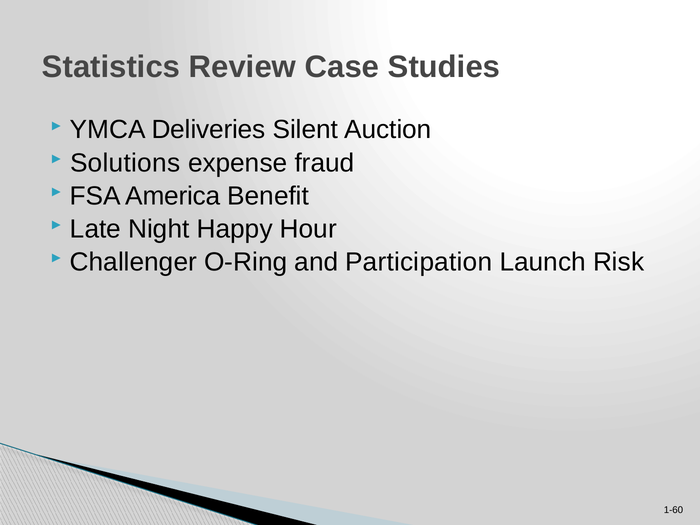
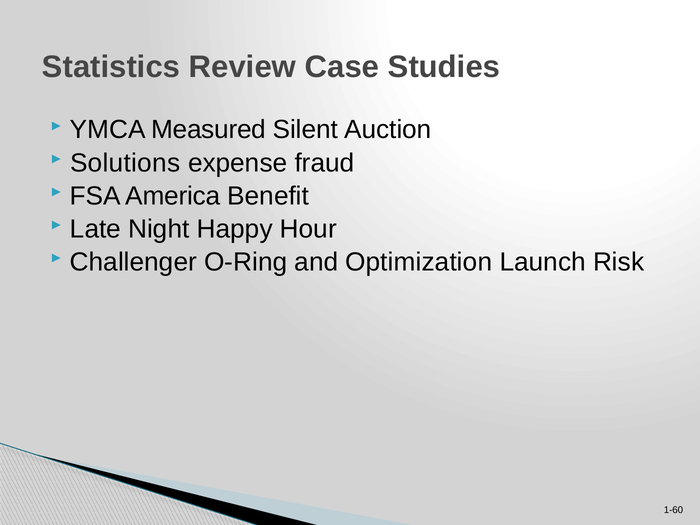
Deliveries: Deliveries -> Measured (209, 130)
Participation: Participation -> Optimization (419, 262)
